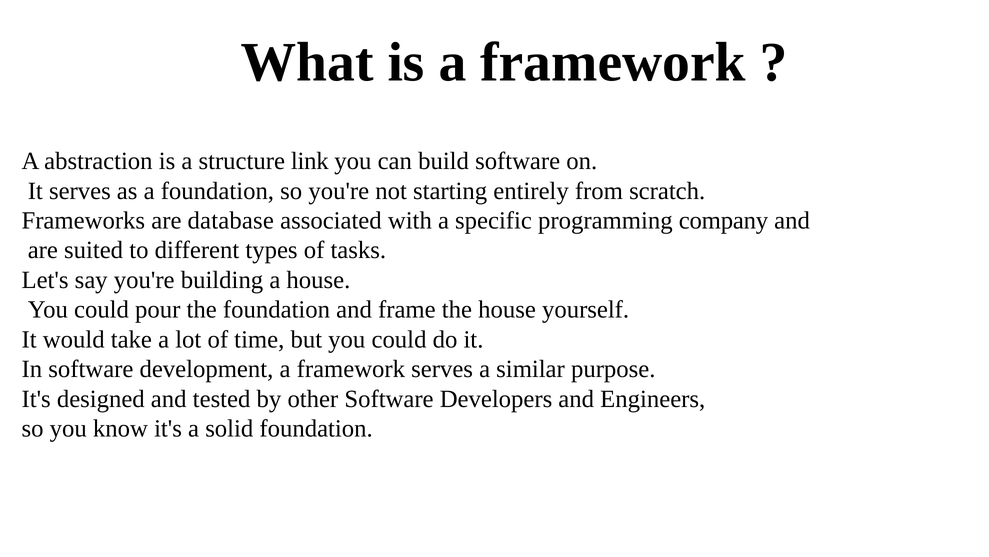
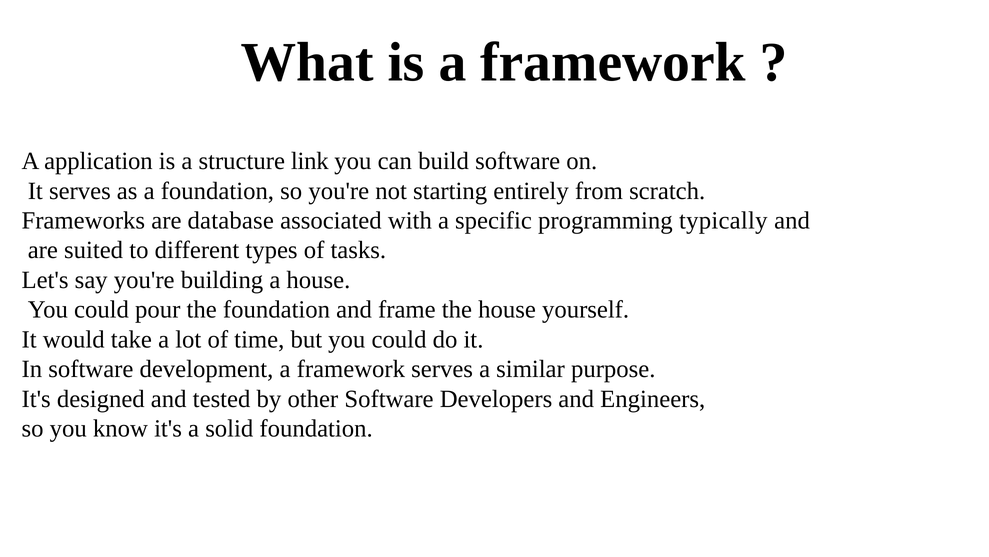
abstraction: abstraction -> application (98, 161)
company: company -> typically (723, 220)
